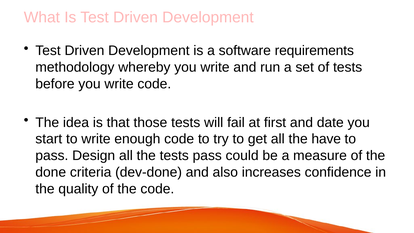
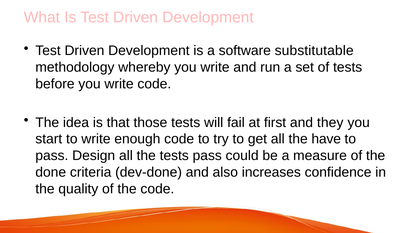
requirements: requirements -> substitutable (314, 51)
date: date -> they (330, 122)
